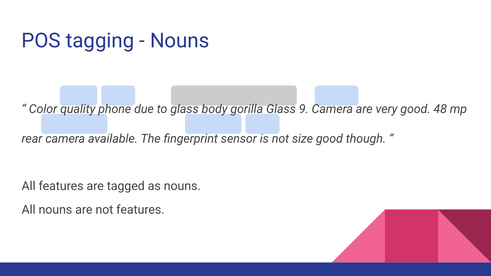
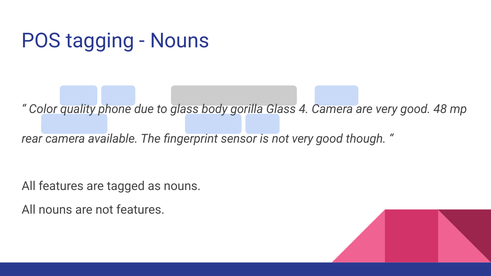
9: 9 -> 4 (304, 109)
not size: size -> very (303, 139)
